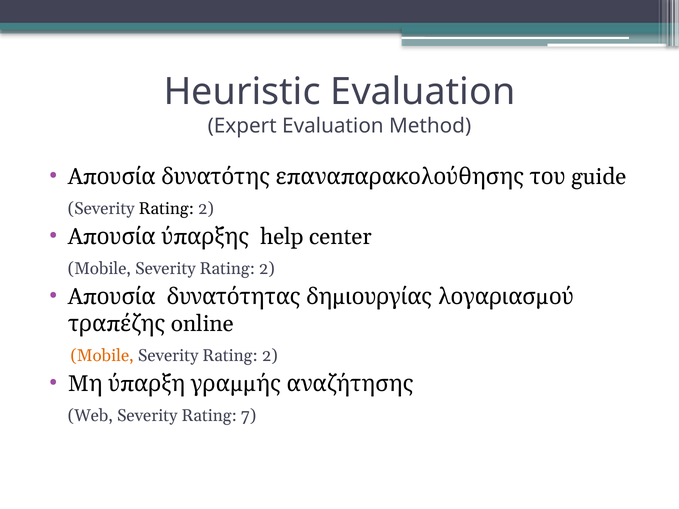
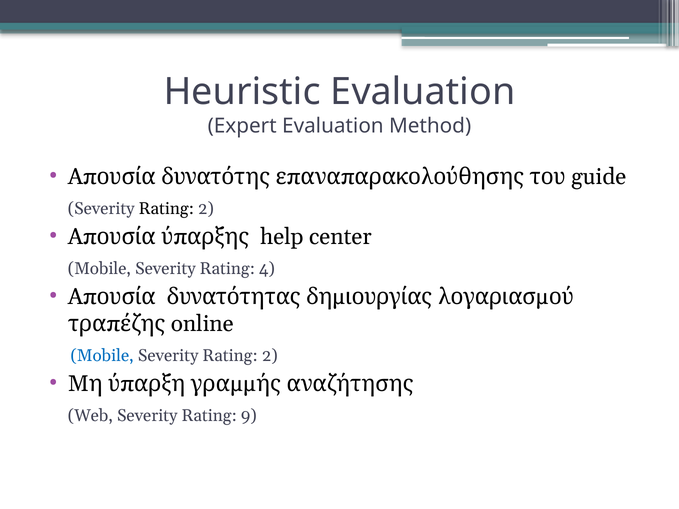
2: 2 -> 4 (267, 269)
Mobile colour: orange -> blue (102, 356)
7: 7 -> 9 (249, 416)
